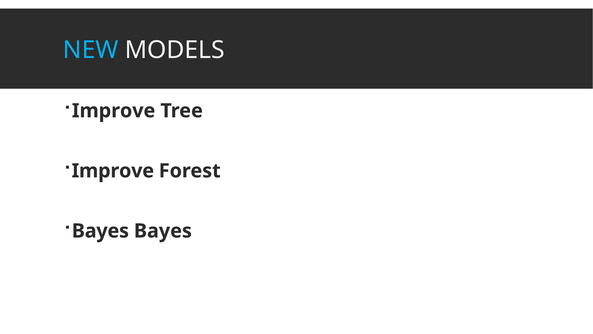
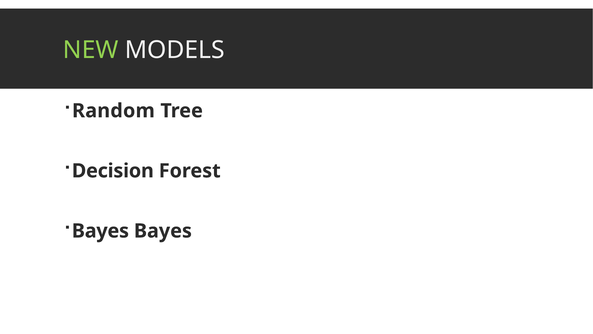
NEW colour: light blue -> light green (91, 50)
Improve: Improve -> Random (113, 111)
Improve: Improve -> Decision (113, 171)
